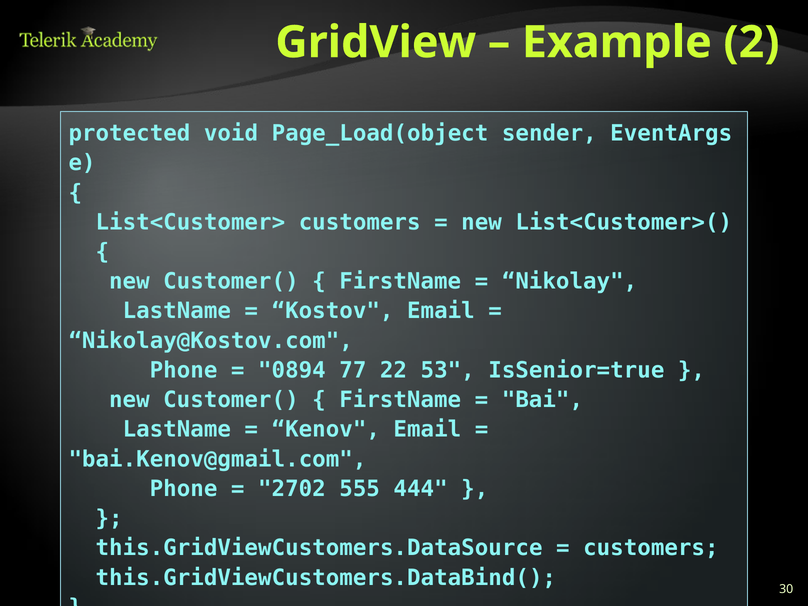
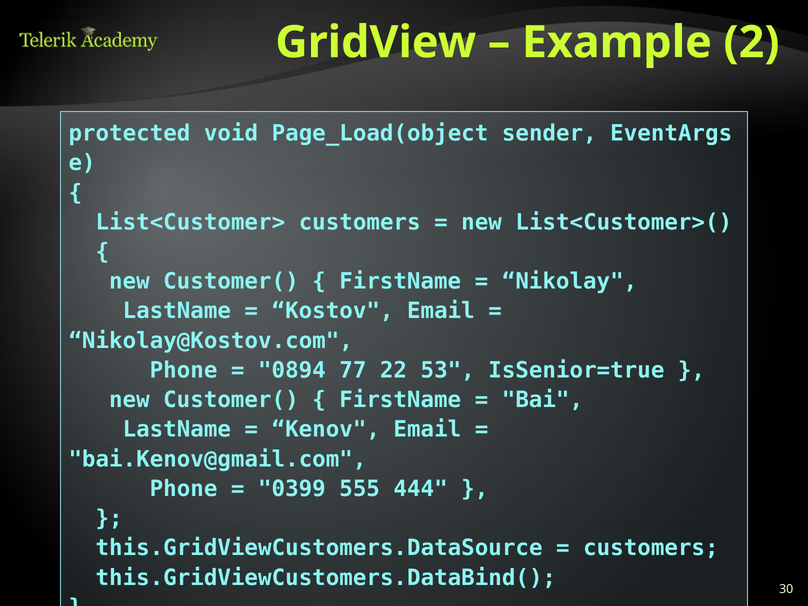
2702: 2702 -> 0399 (292, 489)
